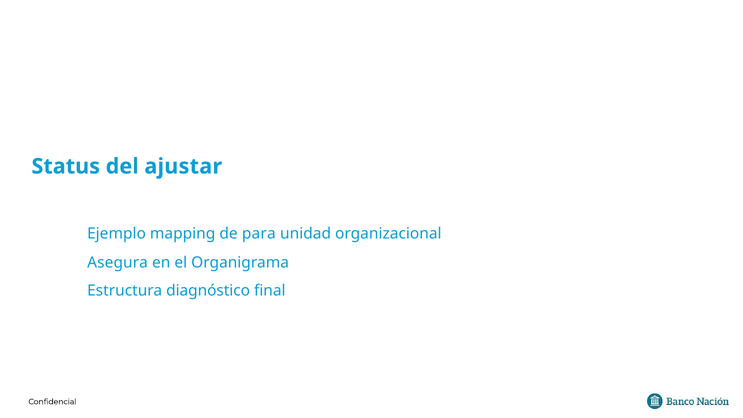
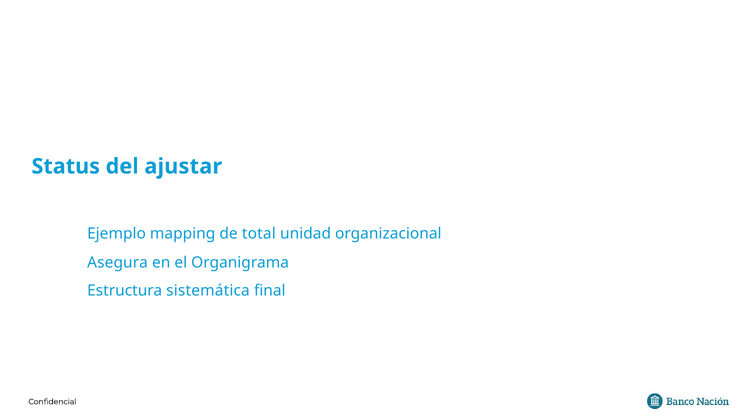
para: para -> total (259, 233)
diagnóstico: diagnóstico -> sistemática (208, 290)
